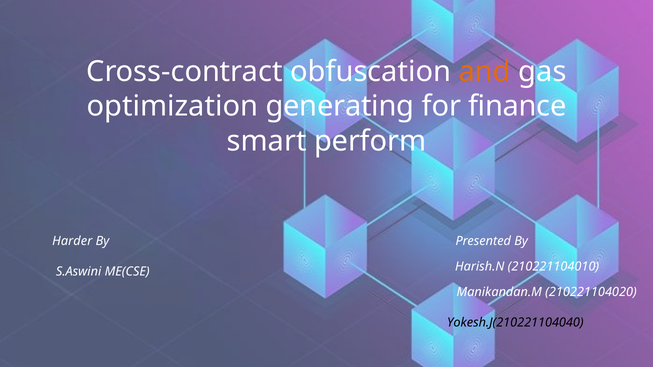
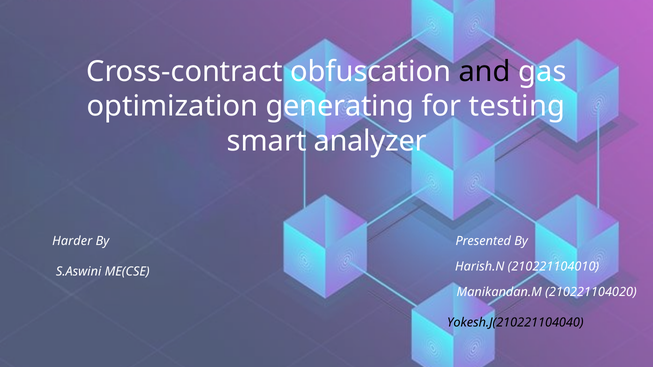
and colour: orange -> black (485, 72)
finance: finance -> testing (517, 106)
perform: perform -> analyzer (370, 141)
